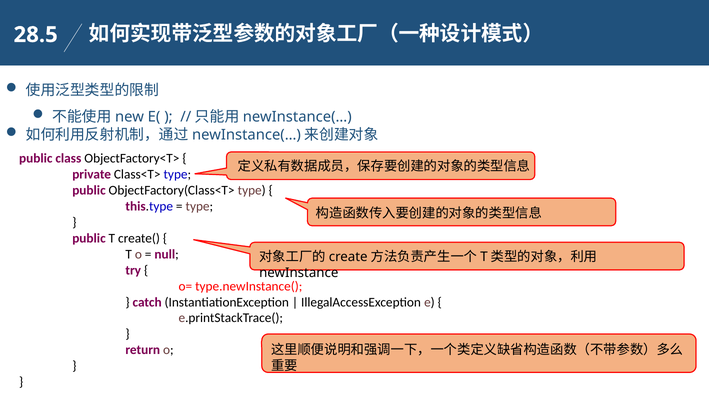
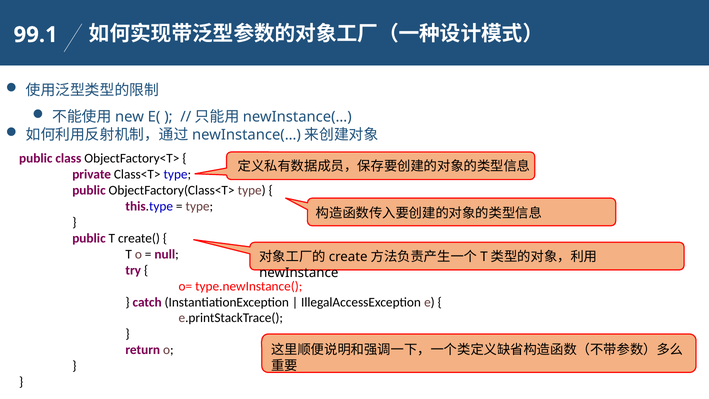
28.5: 28.5 -> 99.1 (36, 35)
